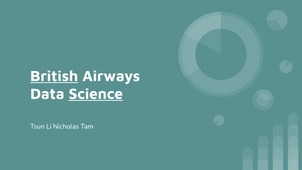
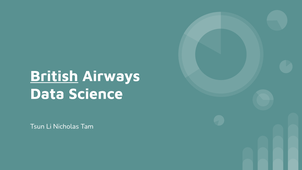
Science underline: present -> none (96, 94)
